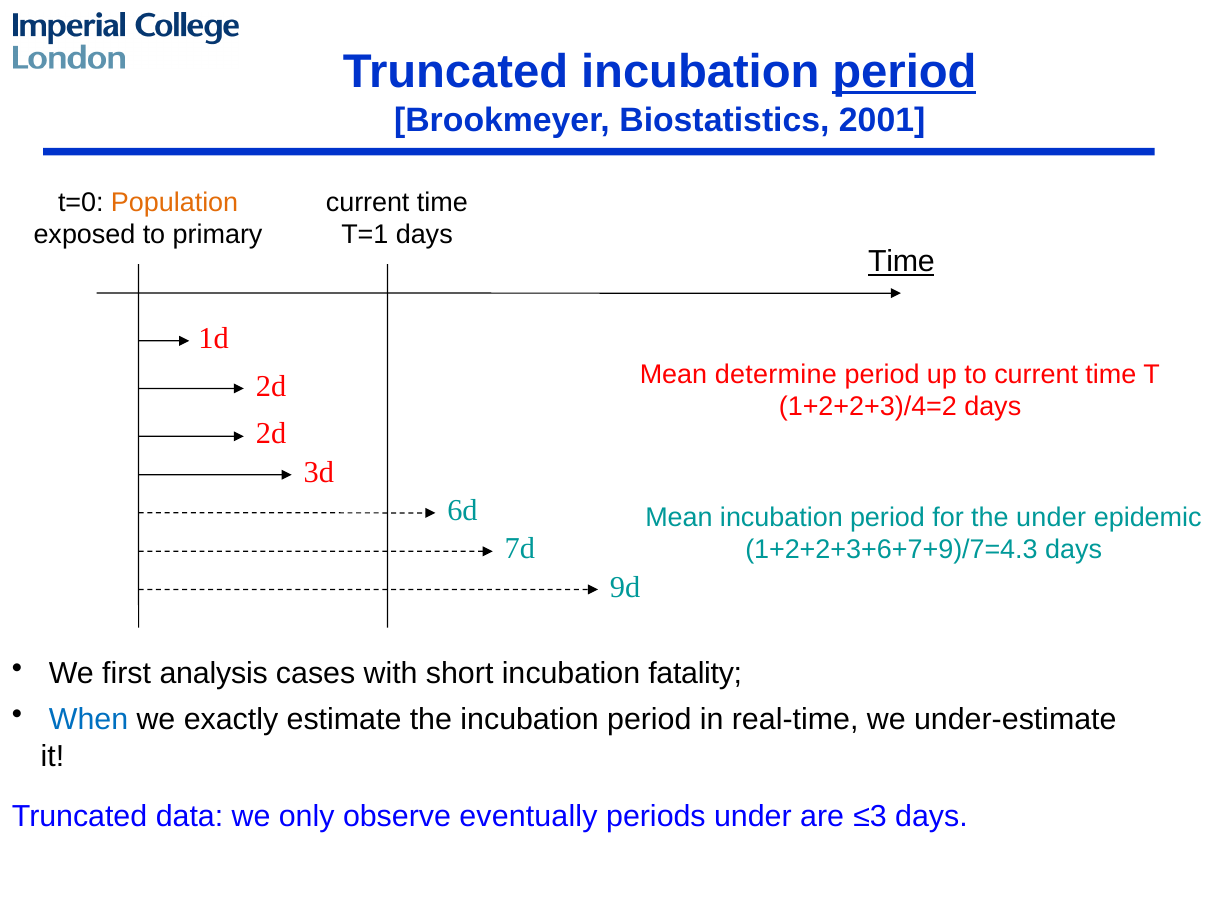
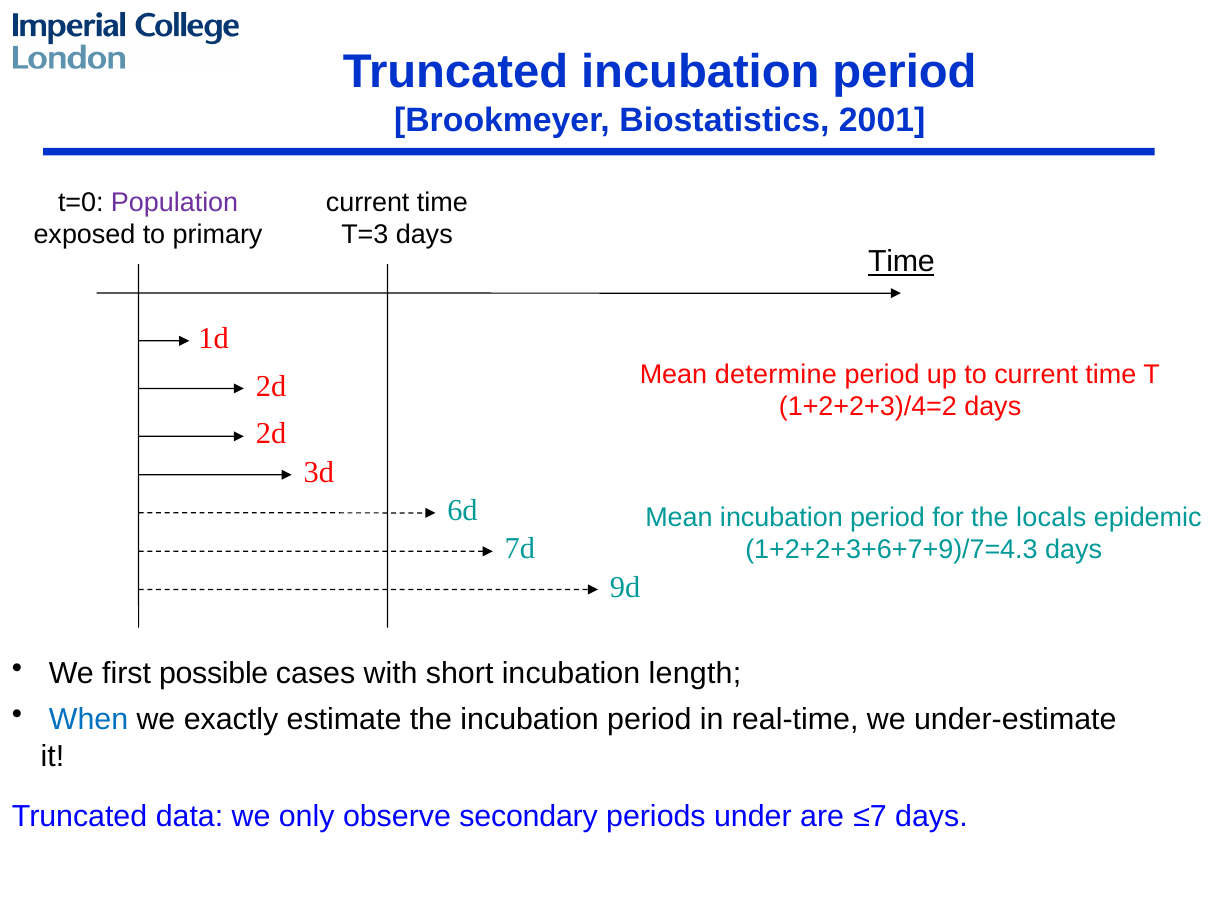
period underline: present -> none (904, 72)
Population colour: orange -> purple (175, 202)
T=1: T=1 -> T=3 (365, 235)
the under: under -> locals (1051, 518)
analysis: analysis -> possible (214, 673)
fatality: fatality -> length (695, 673)
eventually: eventually -> secondary (529, 817)
≤3: ≤3 -> ≤7 (870, 817)
